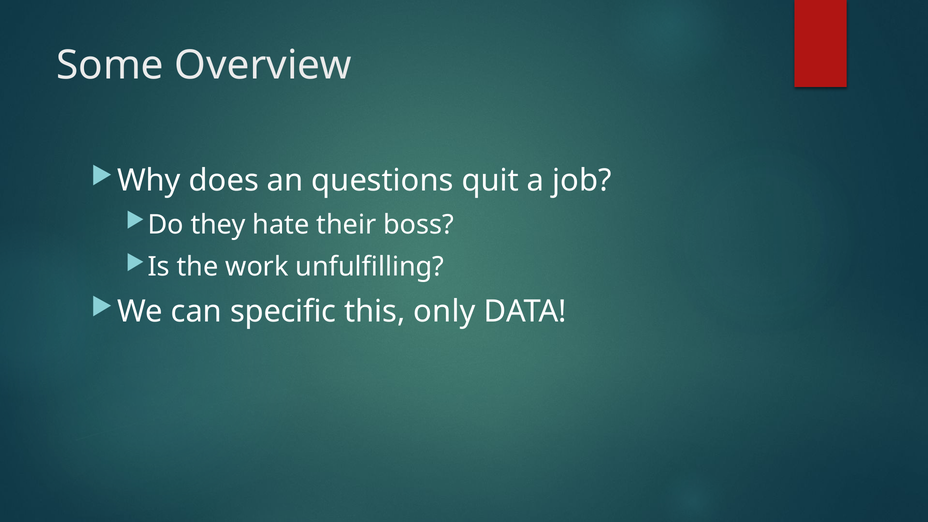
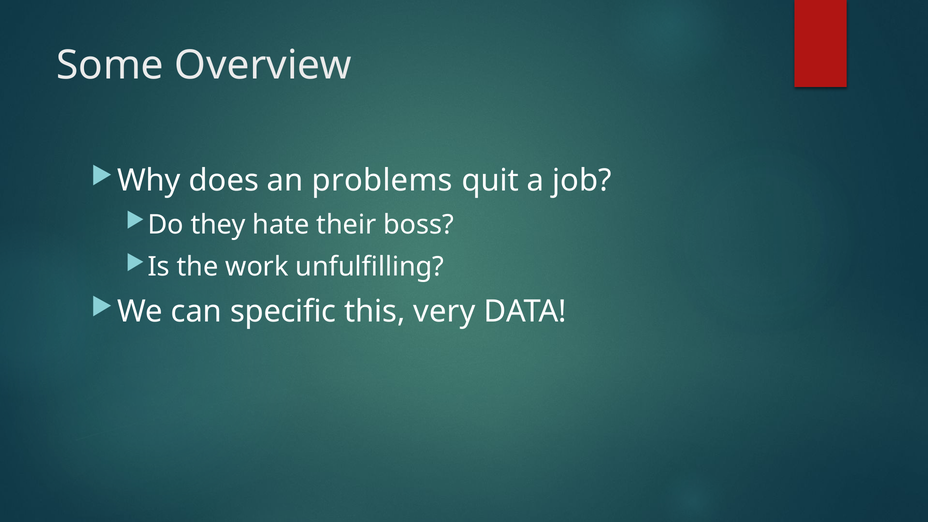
questions: questions -> problems (382, 181)
only: only -> very (445, 312)
